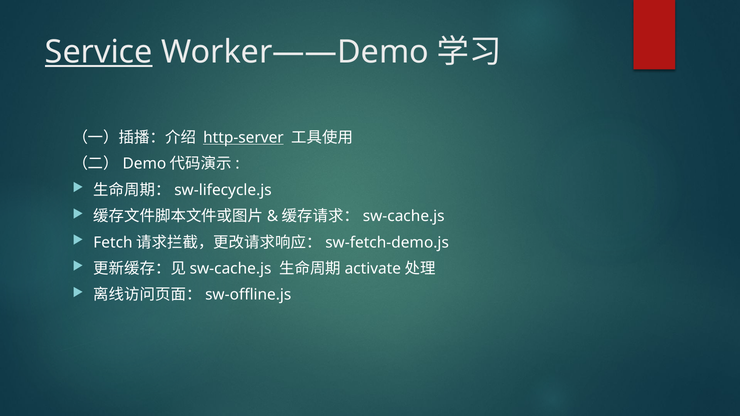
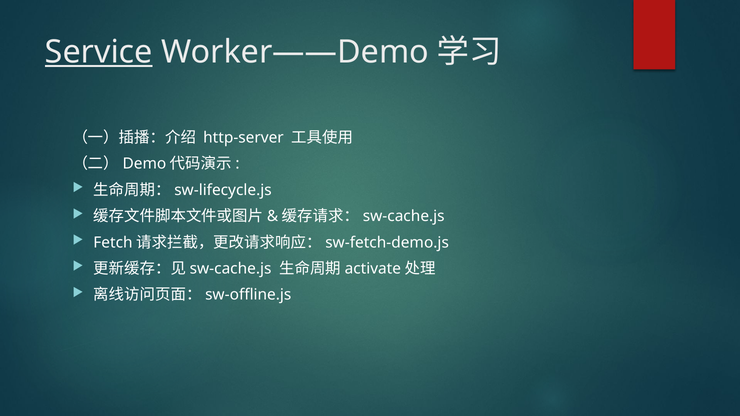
http-server underline: present -> none (243, 138)
